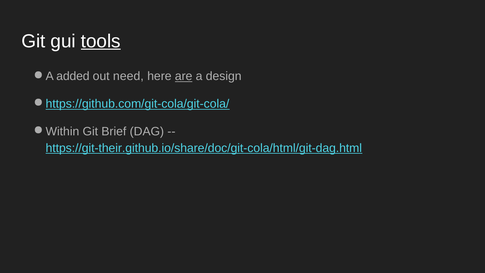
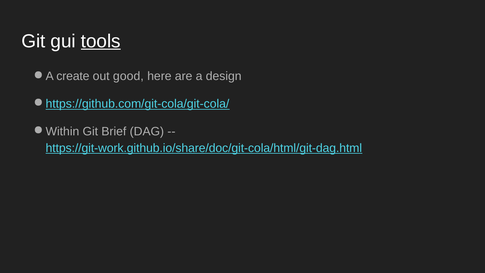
added: added -> create (73, 76)
need: need -> good (128, 76)
are underline: present -> none (184, 76)
https://git-their.github.io/share/doc/git-cola/html/git-dag.html: https://git-their.github.io/share/doc/git-cola/html/git-dag.html -> https://git-work.github.io/share/doc/git-cola/html/git-dag.html (204, 148)
